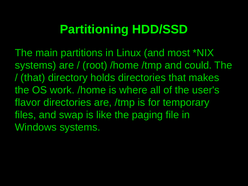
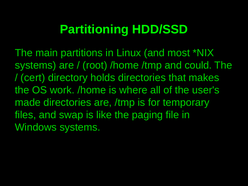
that: that -> cert (33, 78)
flavor: flavor -> made (28, 102)
